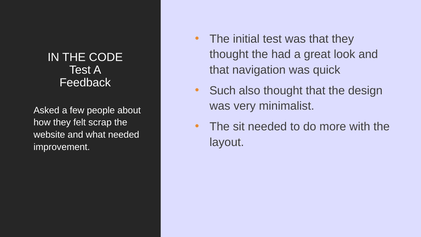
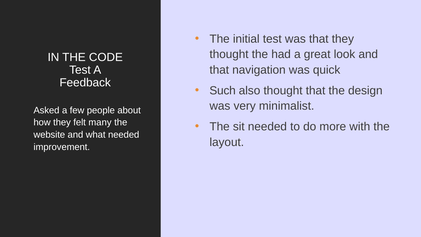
scrap: scrap -> many (100, 122)
